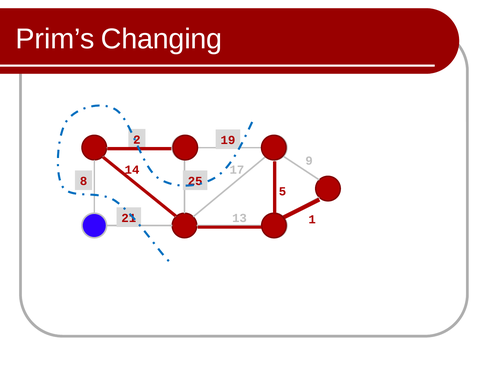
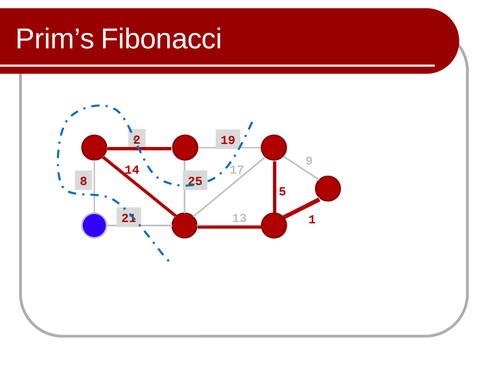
Changing: Changing -> Fibonacci (162, 39)
